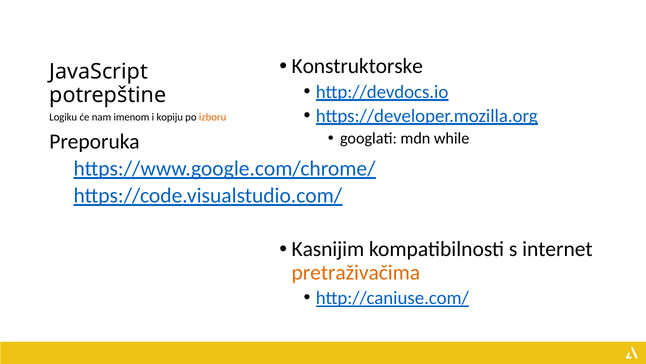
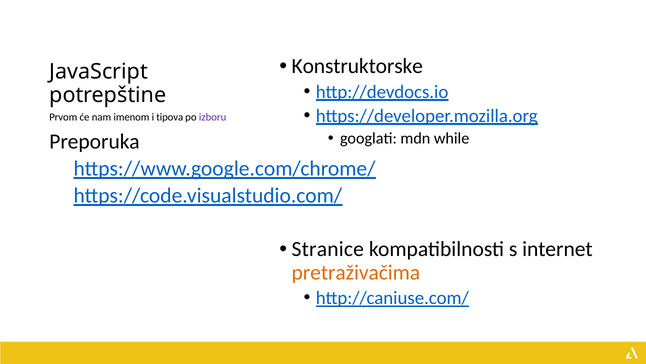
Logiku: Logiku -> Prvom (63, 117)
kopiju: kopiju -> tipova (170, 117)
izboru colour: orange -> purple (213, 117)
Kasnijim: Kasnijim -> Stranice (328, 249)
